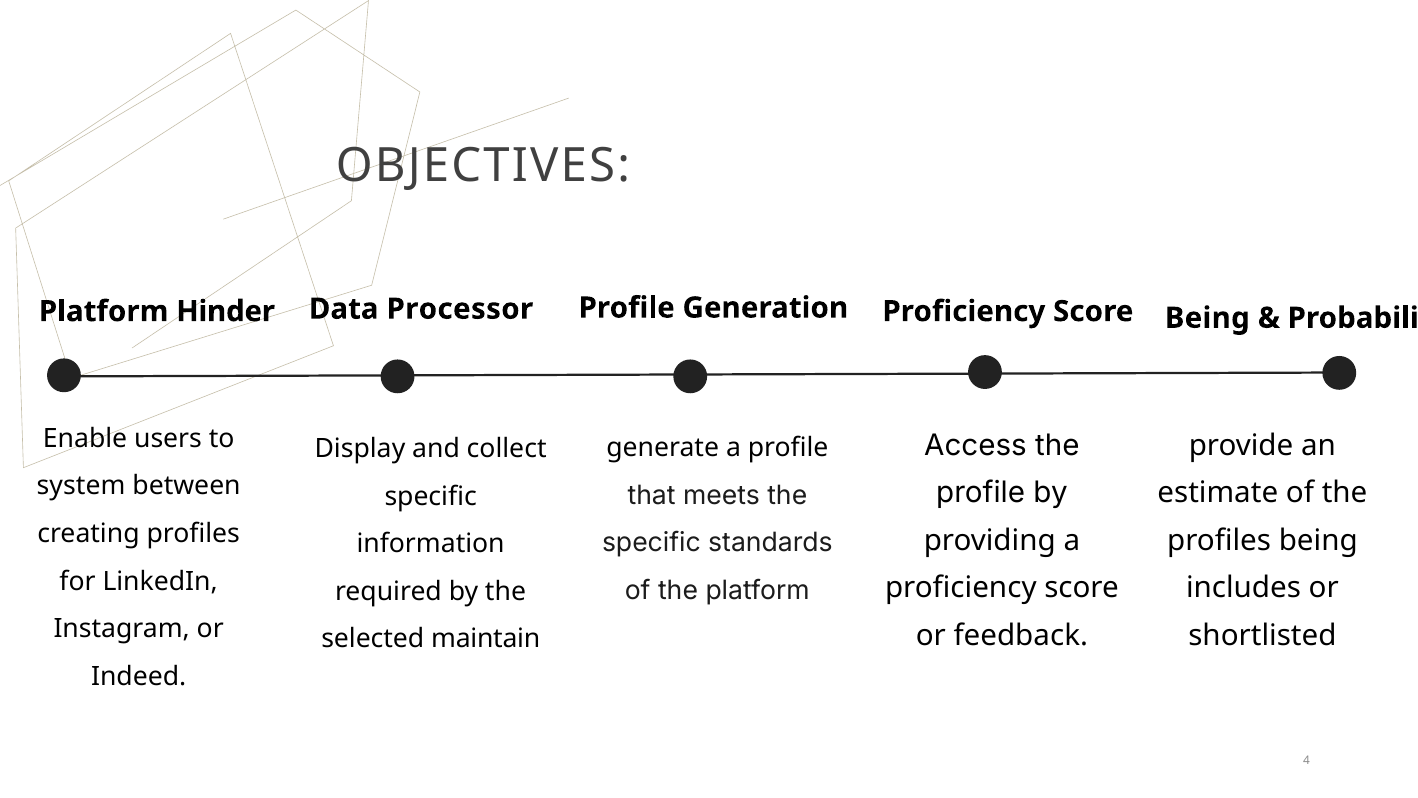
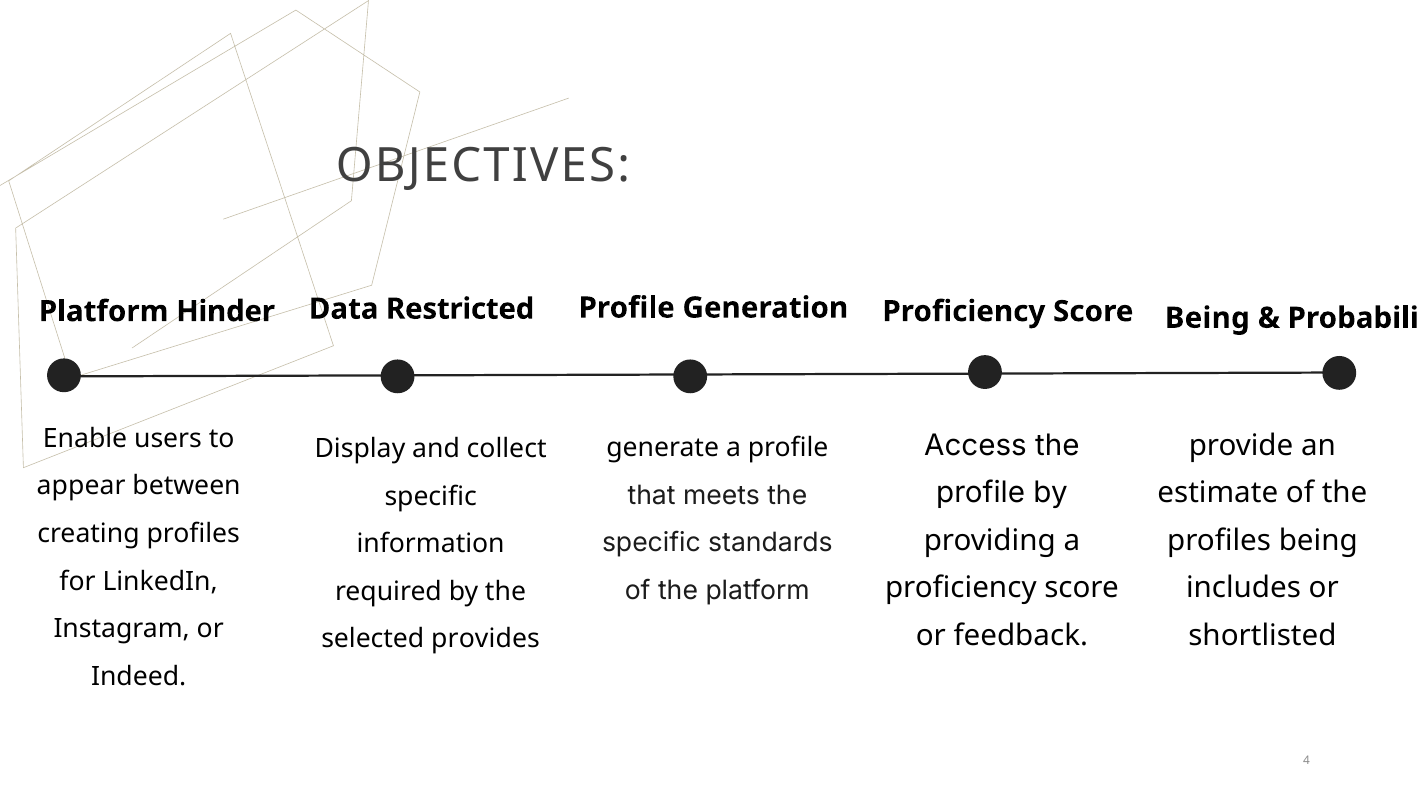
Processor: Processor -> Restricted (460, 309)
system: system -> appear (81, 486)
maintain: maintain -> provides (486, 639)
